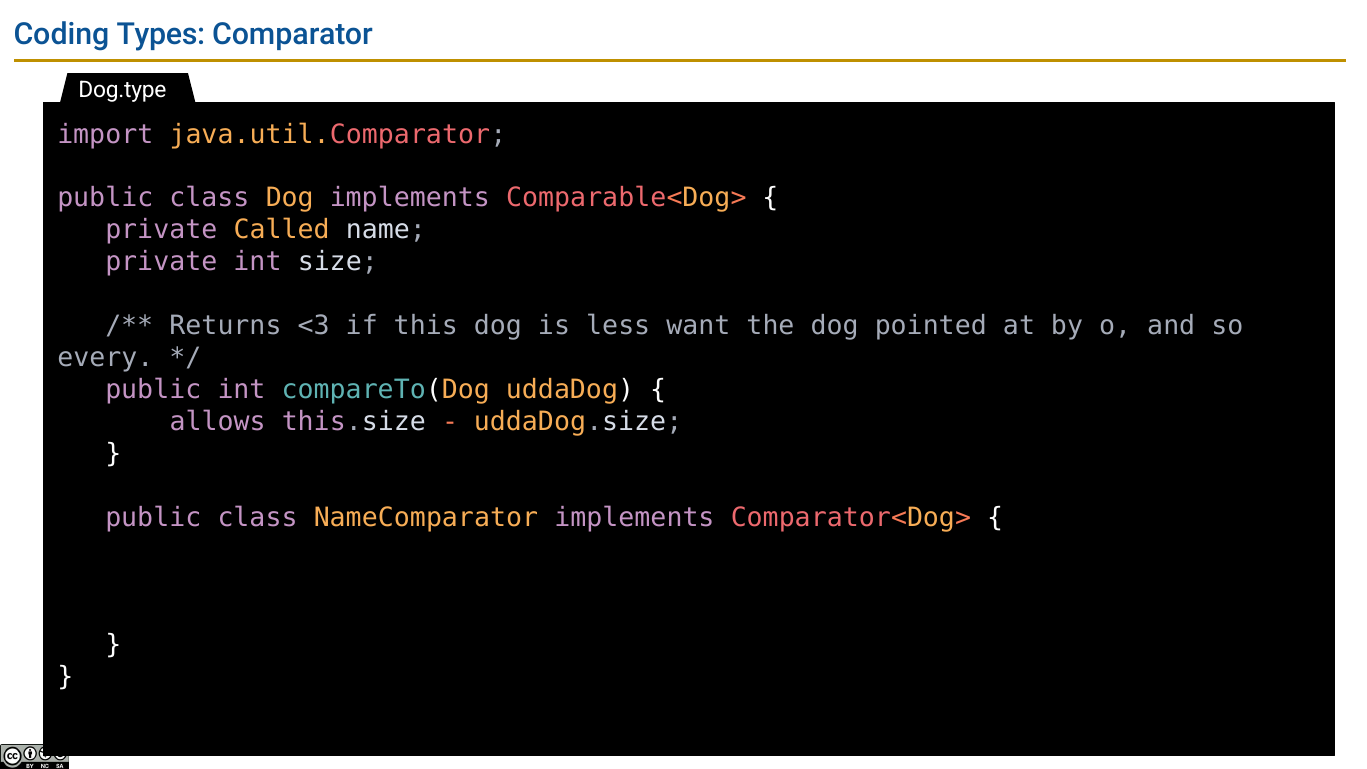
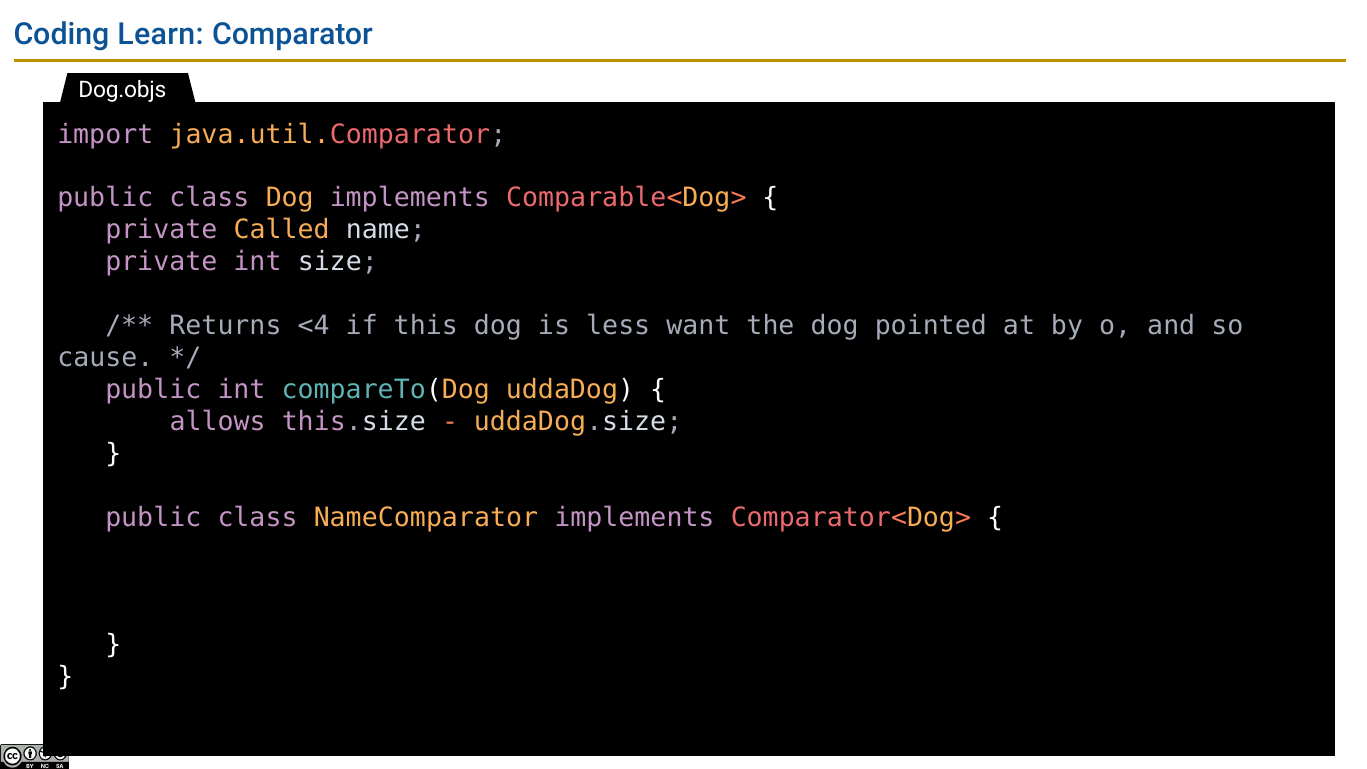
Types: Types -> Learn (161, 34)
Dog.type: Dog.type -> Dog.objs (122, 90)
<3: <3 -> <4 (314, 326)
every: every -> cause (105, 358)
